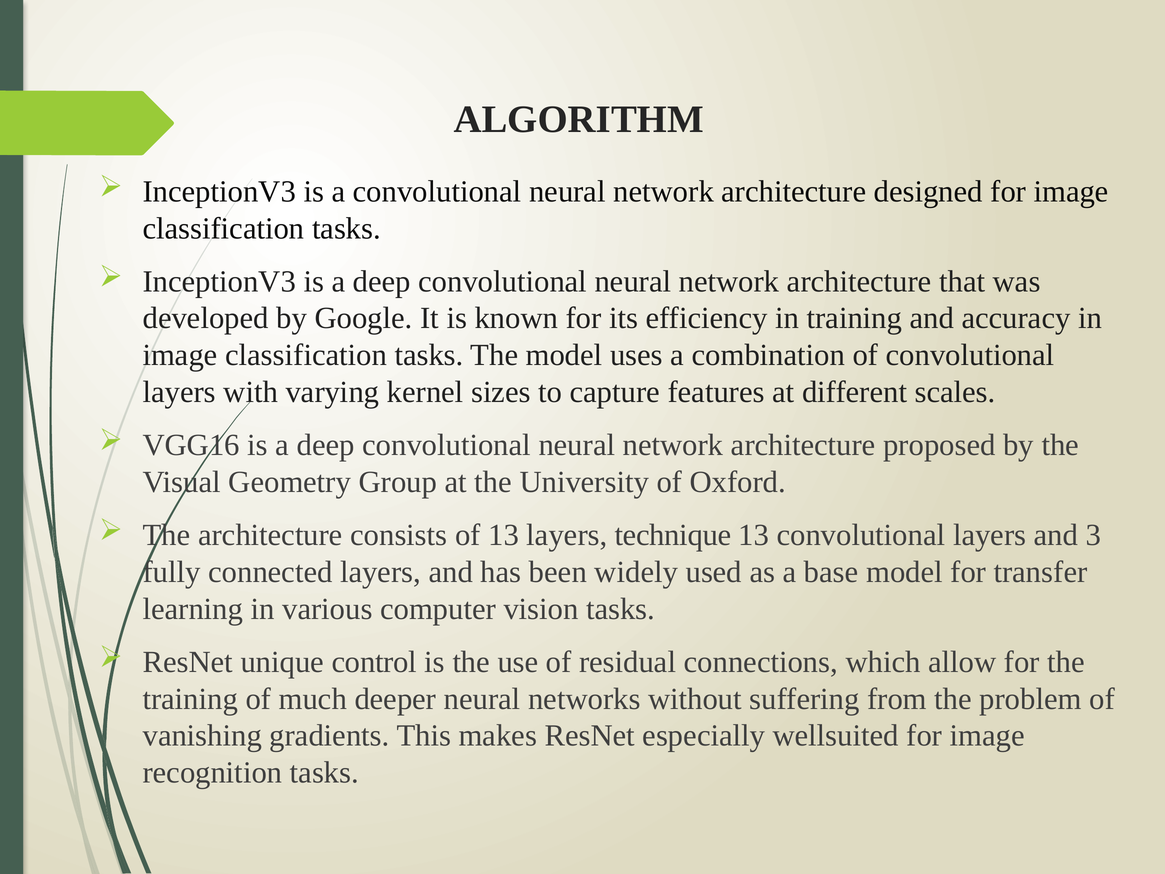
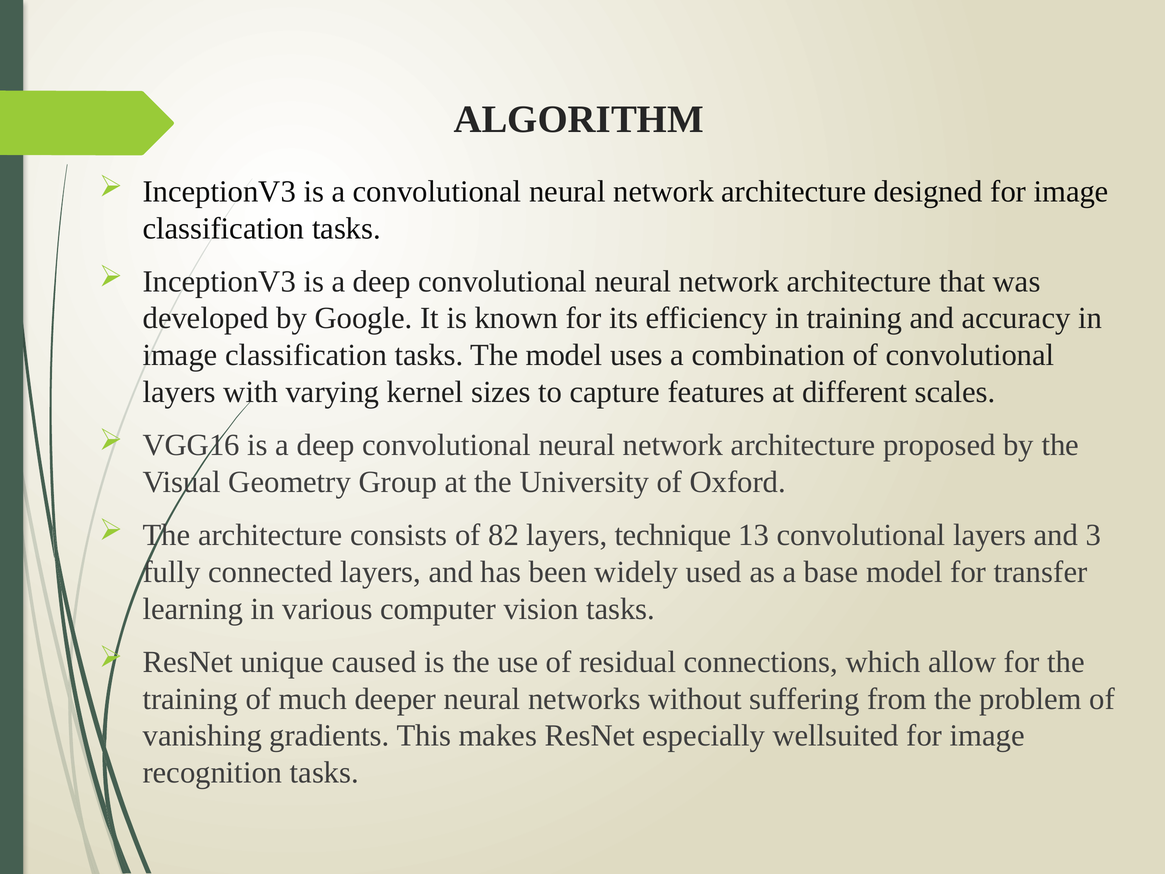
of 13: 13 -> 82 (504, 535)
control: control -> caused (374, 662)
